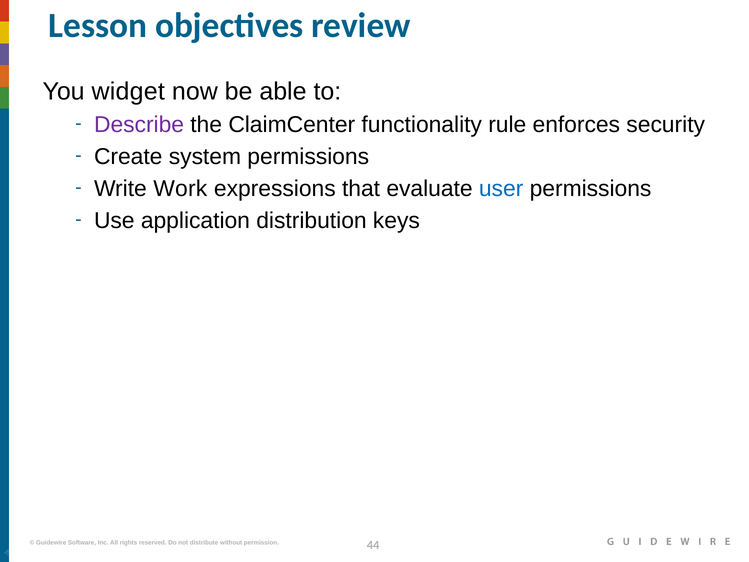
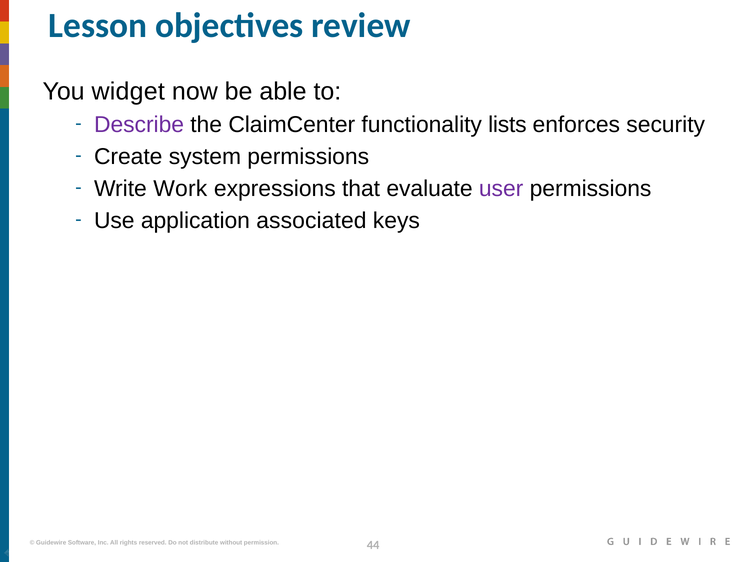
rule: rule -> lists (507, 125)
user colour: blue -> purple (501, 189)
distribution: distribution -> associated (311, 221)
